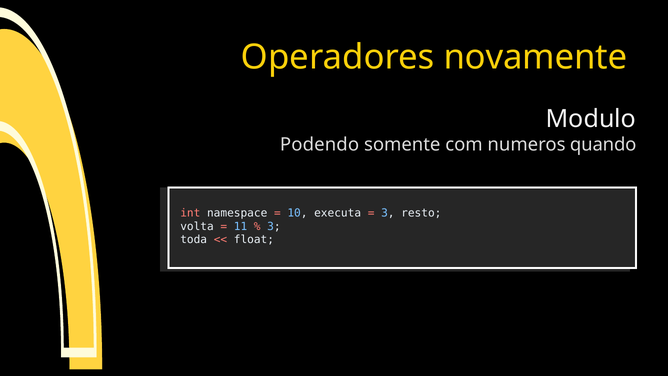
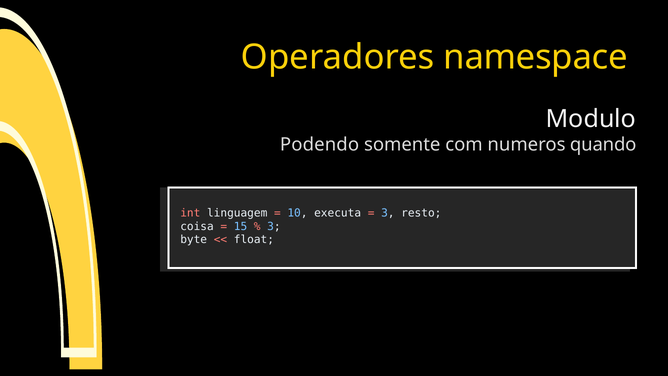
novamente: novamente -> namespace (536, 57)
namespace: namespace -> linguagem (237, 213)
volta: volta -> coisa (197, 226)
11: 11 -> 15 (241, 226)
toda: toda -> byte (194, 240)
